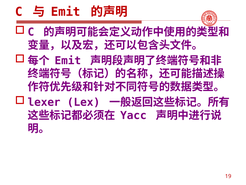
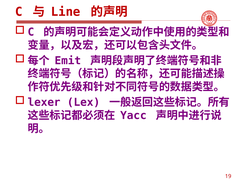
Emit: Emit -> Line (66, 12)
